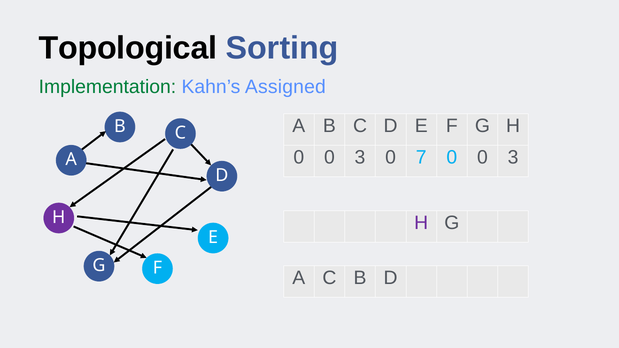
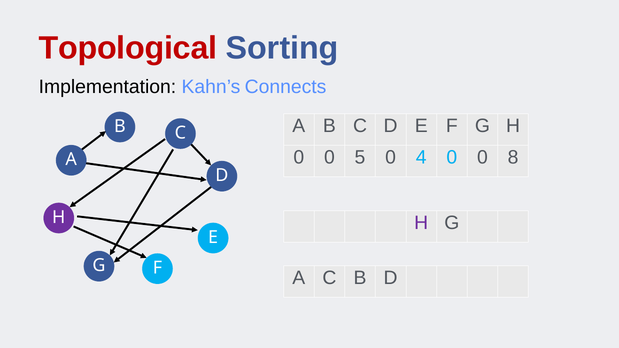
Topological colour: black -> red (128, 48)
Implementation colour: green -> black (107, 87)
Assigned: Assigned -> Connects (286, 87)
3: 3 -> 5 (360, 157)
7: 7 -> 4 (421, 157)
3: 3 -> 8 (513, 157)
